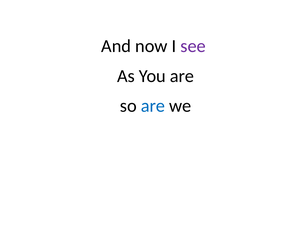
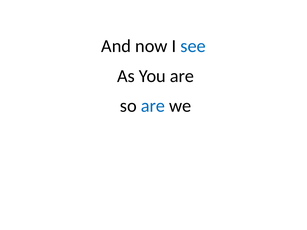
see colour: purple -> blue (193, 46)
